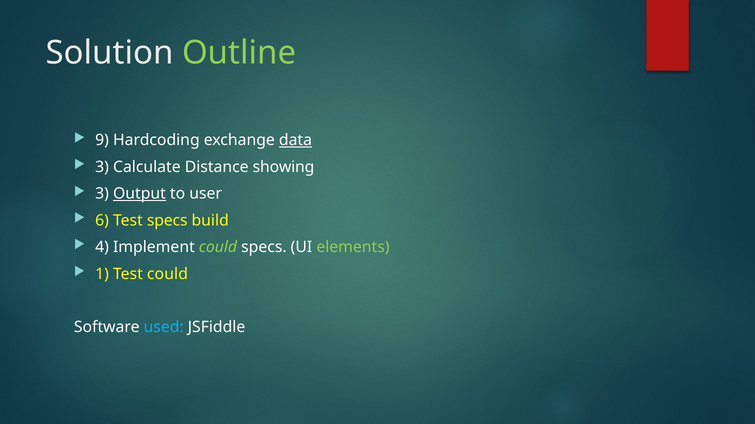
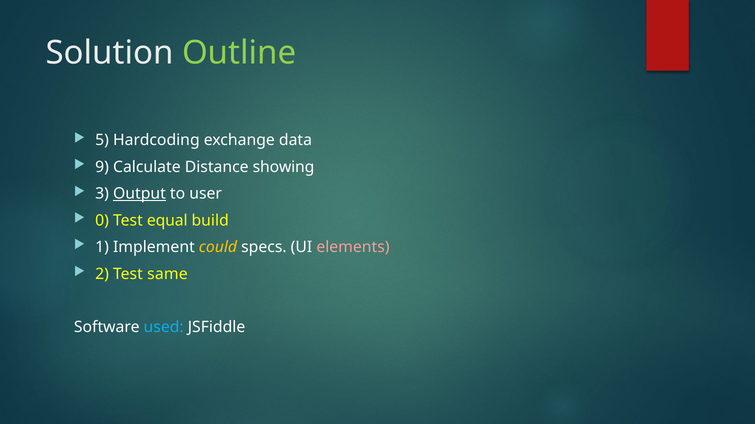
9: 9 -> 5 (102, 141)
data underline: present -> none (295, 141)
3: 3 -> 9 (102, 167)
6: 6 -> 0 (102, 221)
Test specs: specs -> equal (167, 221)
4: 4 -> 1 (102, 248)
could colour: light green -> yellow (218, 248)
elements colour: light green -> pink (353, 248)
1: 1 -> 2 (102, 274)
Test could: could -> same (167, 274)
